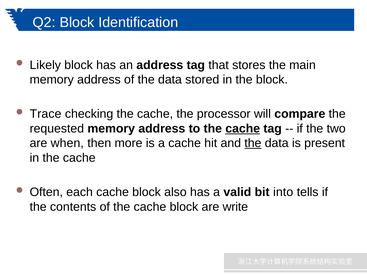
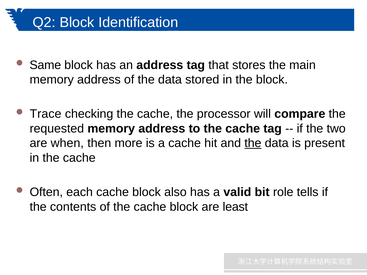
Likely: Likely -> Same (45, 65)
cache underline: present -> none (243, 129)
into: into -> role (283, 192)
write: write -> least (235, 207)
